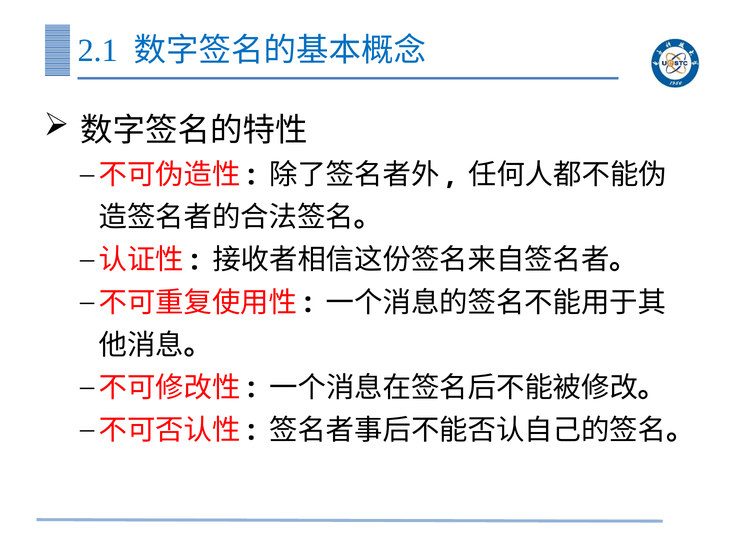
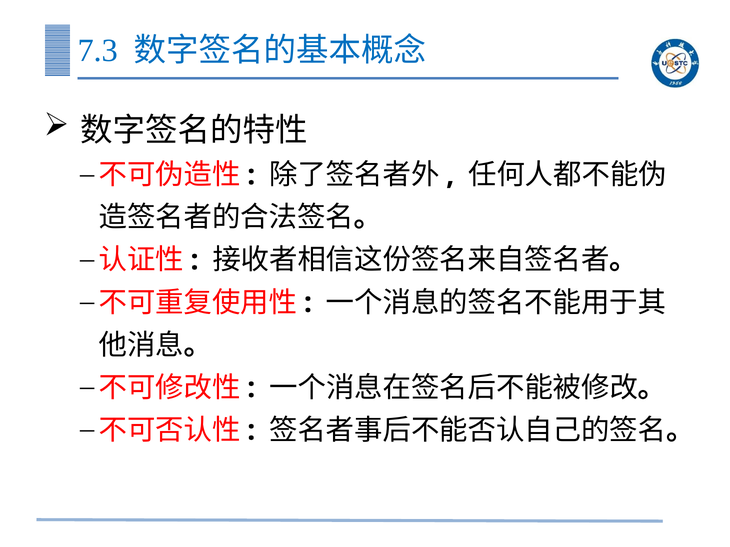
2.1: 2.1 -> 7.3 (98, 50)
